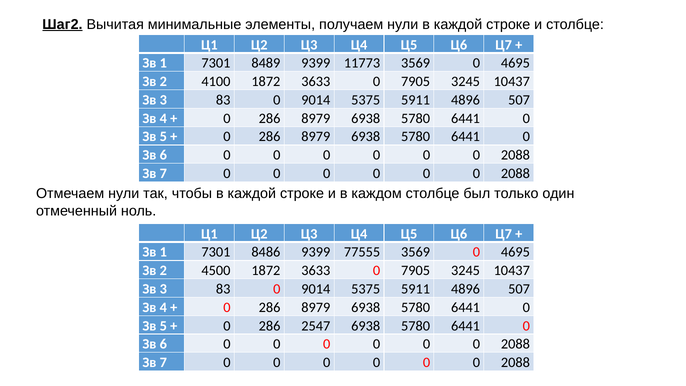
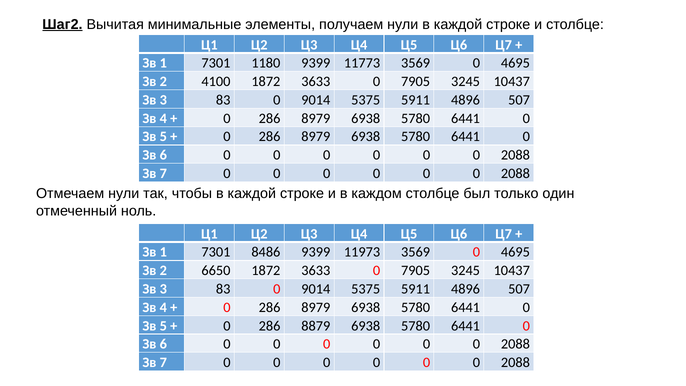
8489: 8489 -> 1180 (266, 63)
77555: 77555 -> 11973 (362, 252)
4500: 4500 -> 6650 (216, 271)
2547: 2547 -> 8879 (316, 326)
